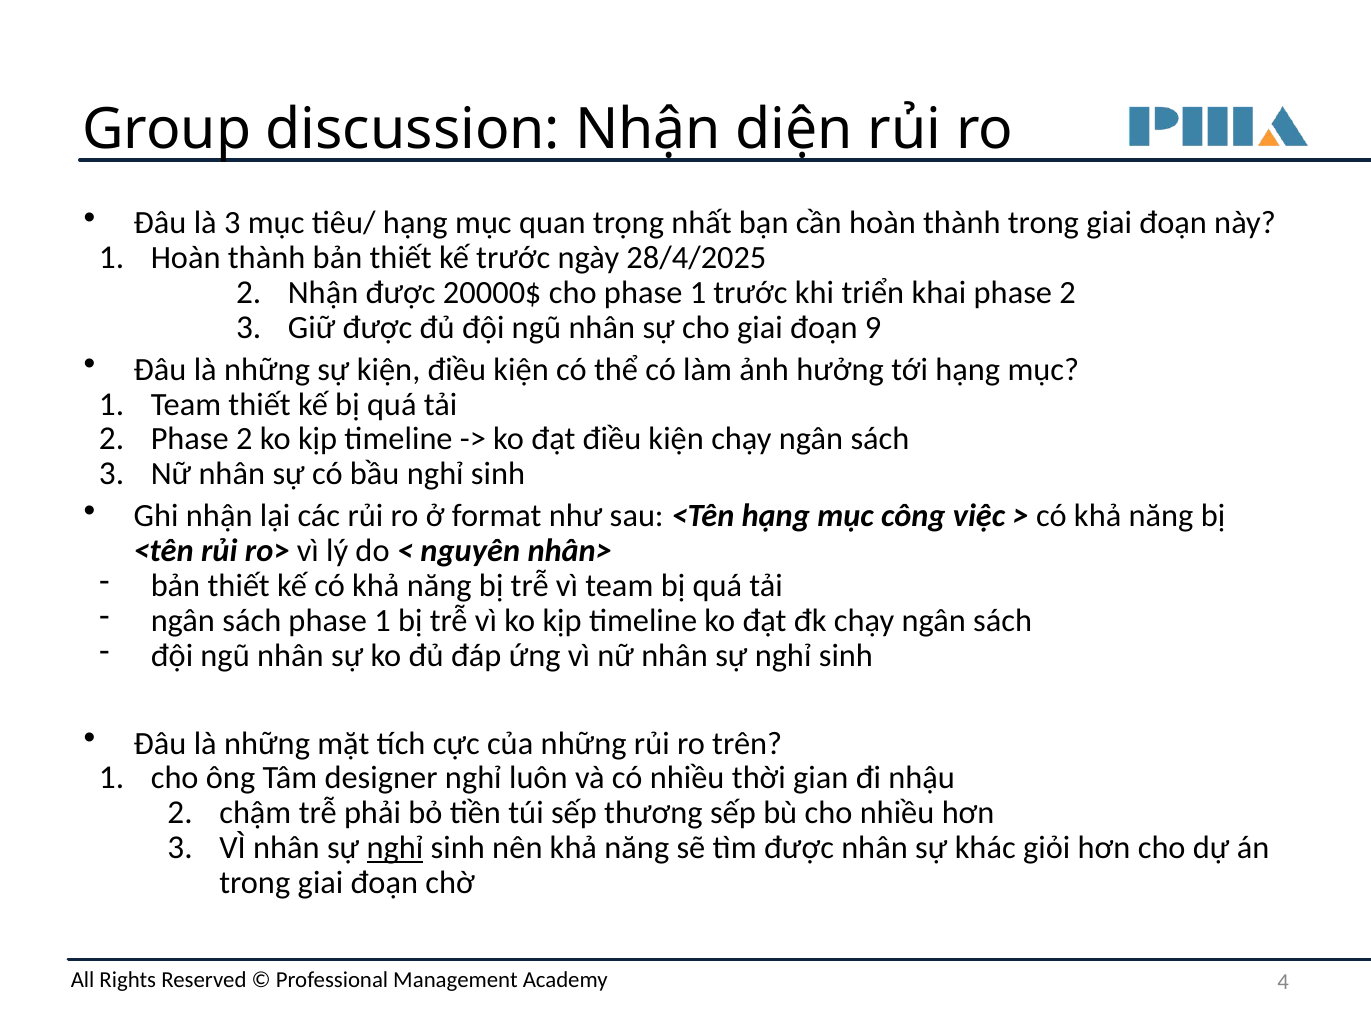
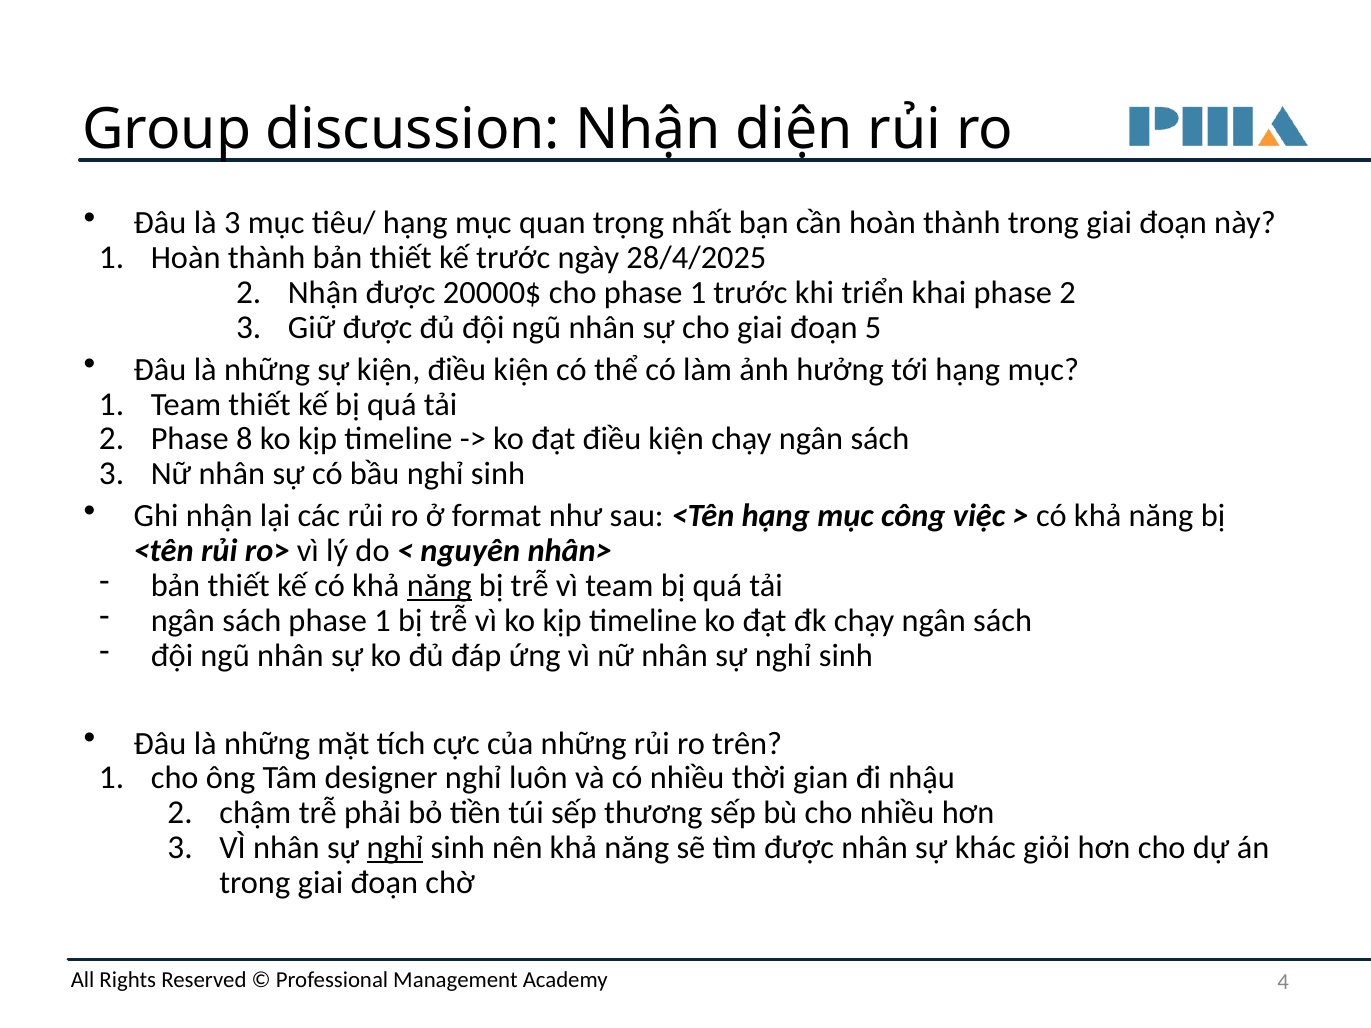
9: 9 -> 5 (873, 328)
2 Phase 2: 2 -> 8 (244, 439)
năng underline: none -> present (439, 586)
